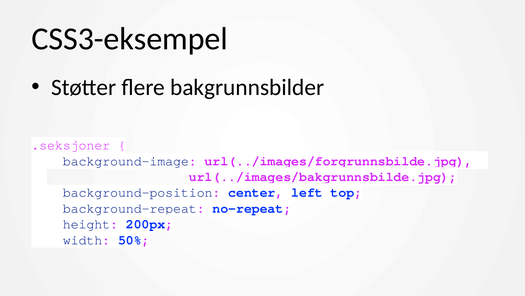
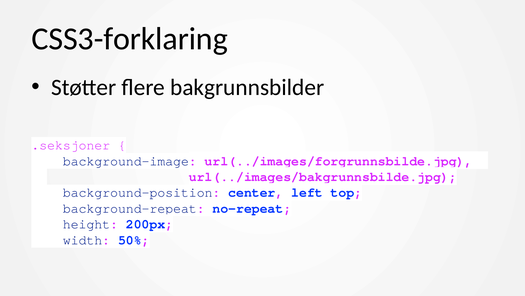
CSS3-eksempel: CSS3-eksempel -> CSS3-forklaring (130, 39)
